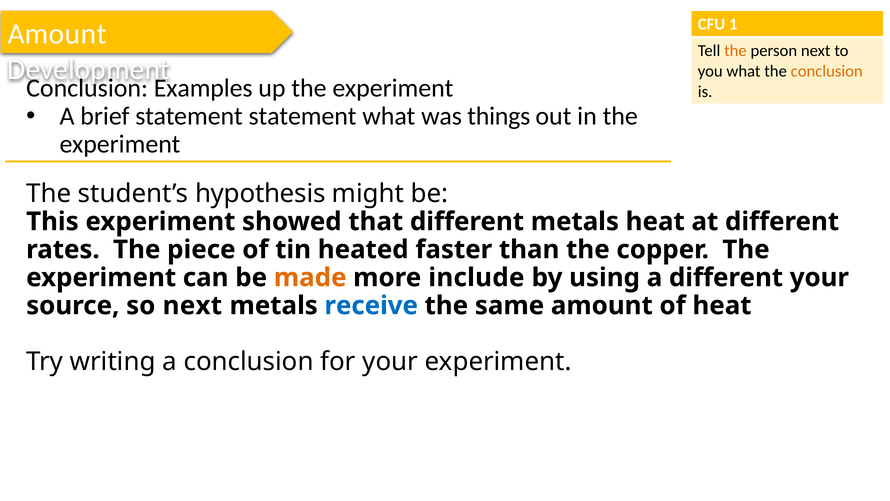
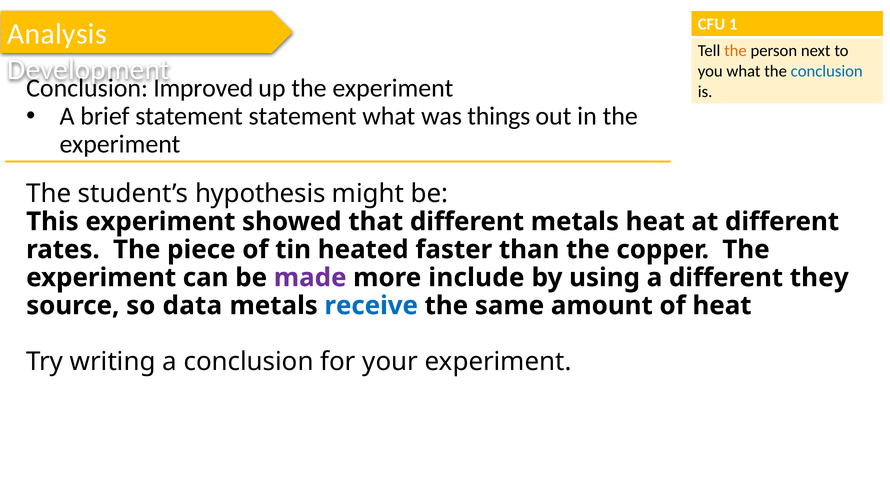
Amount: Amount -> Analysis (57, 34)
conclusion colour: orange -> blue (827, 71)
Examples: Examples -> Improved (203, 88)
made colour: orange -> purple (310, 277)
different your: your -> they (819, 277)
so next: next -> data (192, 305)
